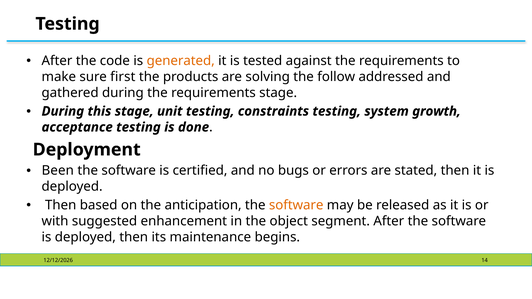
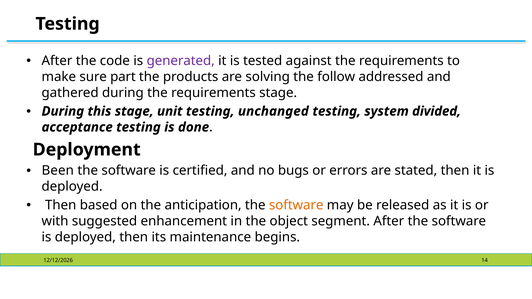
generated colour: orange -> purple (181, 61)
first: first -> part (123, 77)
constraints: constraints -> unchanged (273, 111)
growth: growth -> divided (436, 111)
